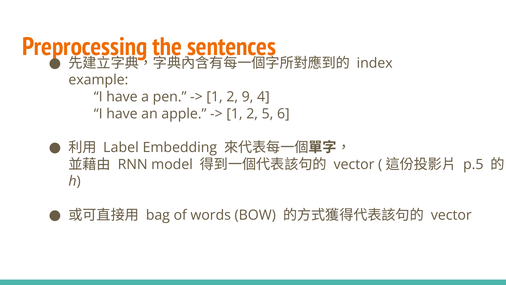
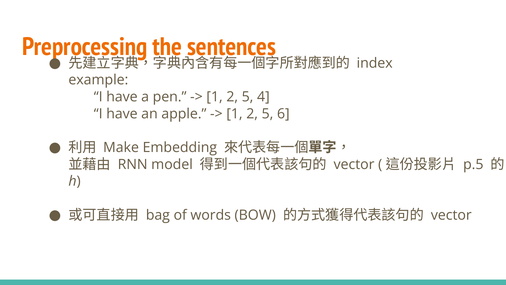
9: 9 -> 5 (248, 97)
Label: Label -> Make (121, 147)
